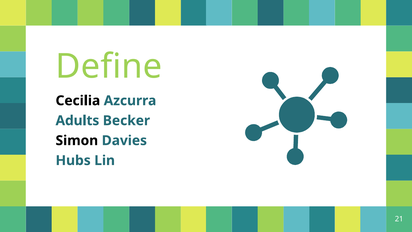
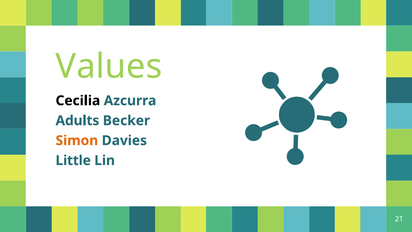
Define: Define -> Values (109, 66)
Simon colour: black -> orange (77, 140)
Hubs: Hubs -> Little (73, 160)
